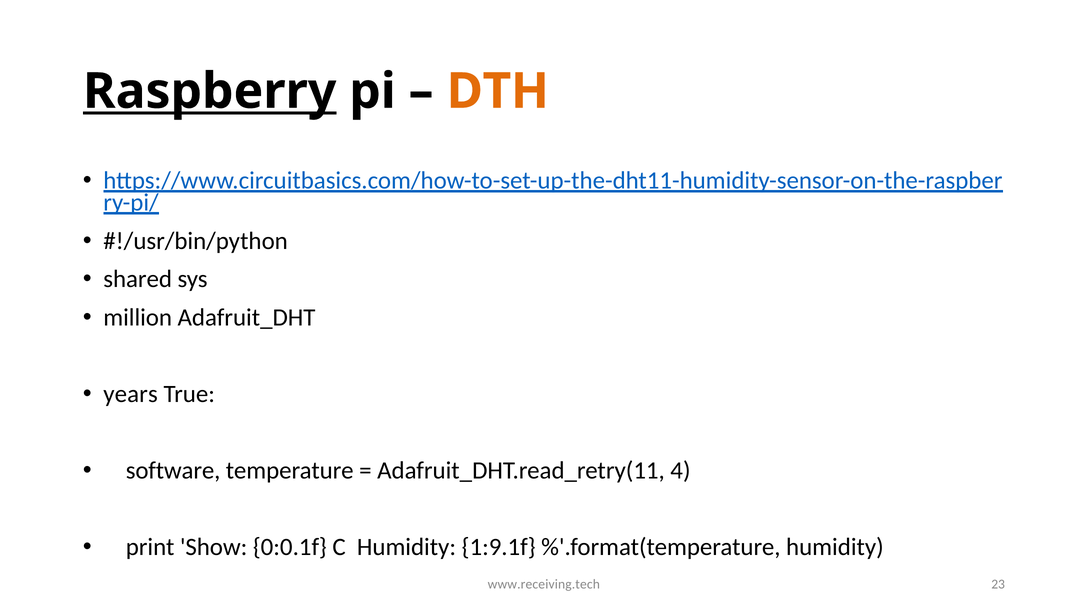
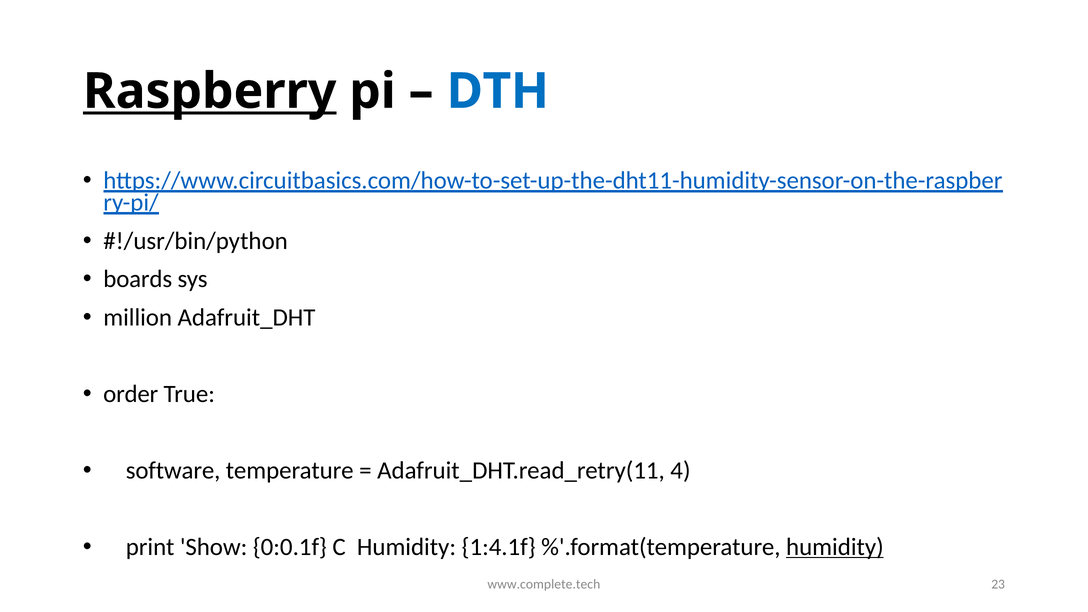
DTH colour: orange -> blue (498, 91)
shared: shared -> boards (138, 279)
years: years -> order (131, 394)
1:9.1f: 1:9.1f -> 1:4.1f (499, 547)
humidity underline: none -> present (835, 547)
www.receiving.tech: www.receiving.tech -> www.complete.tech (544, 584)
